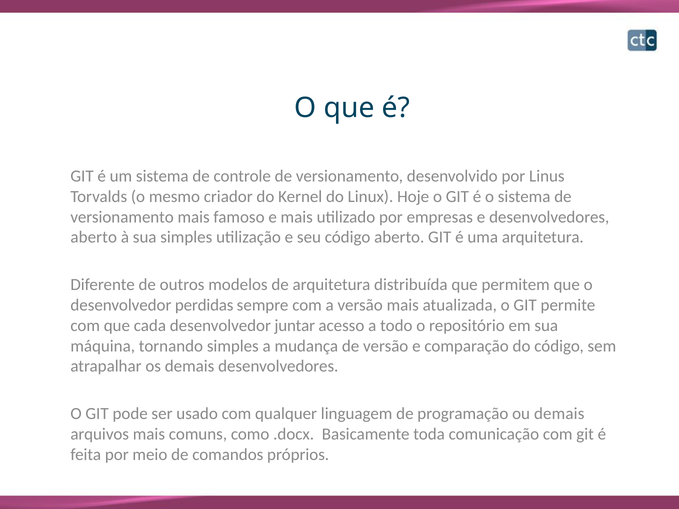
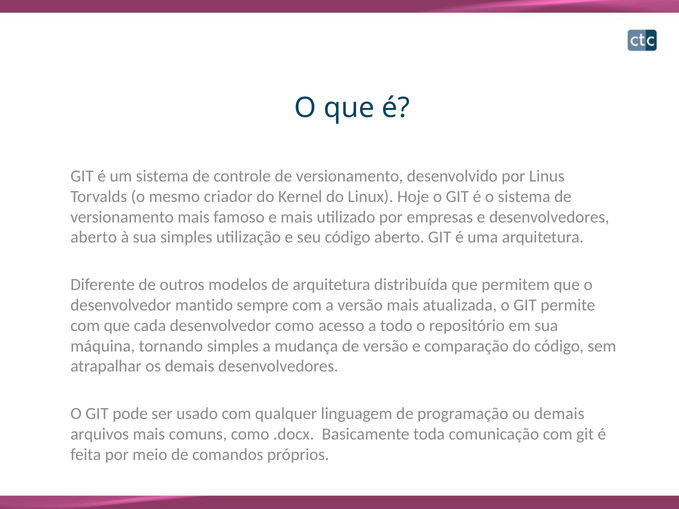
perdidas: perdidas -> mantido (204, 305)
desenvolvedor juntar: juntar -> como (295, 326)
